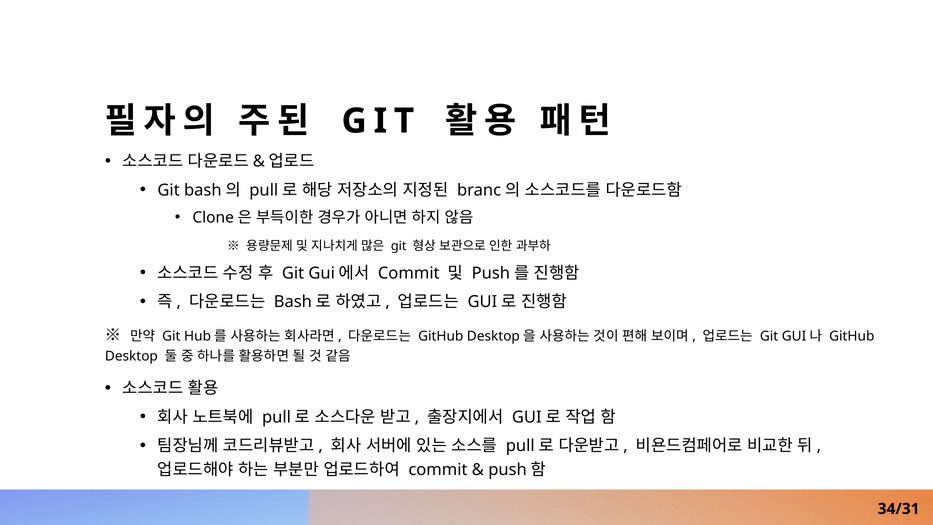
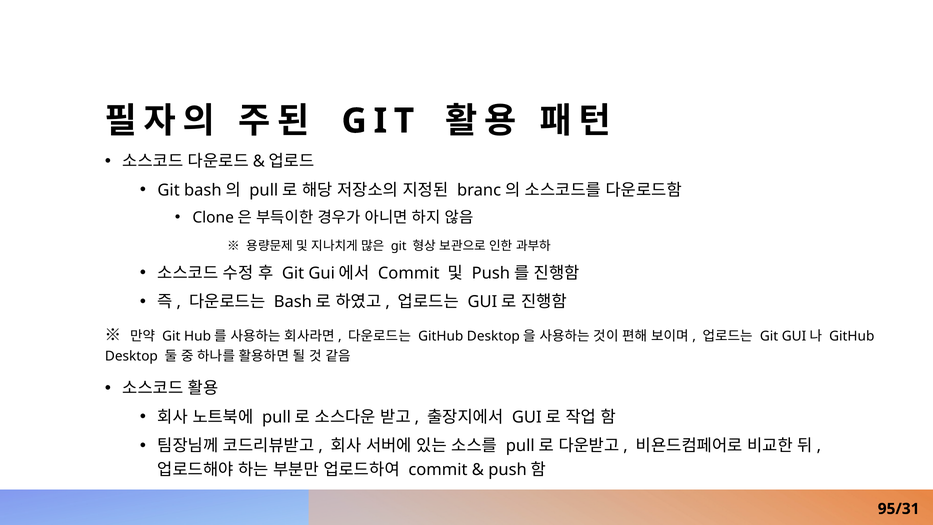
34/31: 34/31 -> 95/31 (899, 509)
